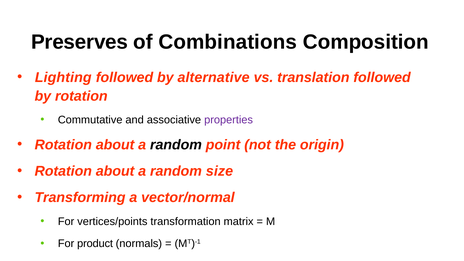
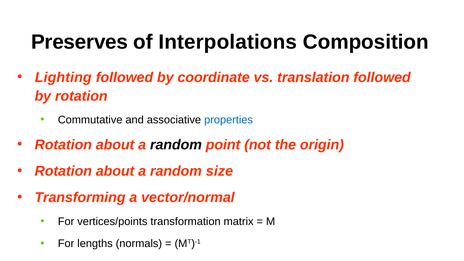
Combinations: Combinations -> Interpolations (228, 42)
alternative: alternative -> coordinate (214, 77)
properties colour: purple -> blue (229, 120)
product: product -> lengths (95, 244)
